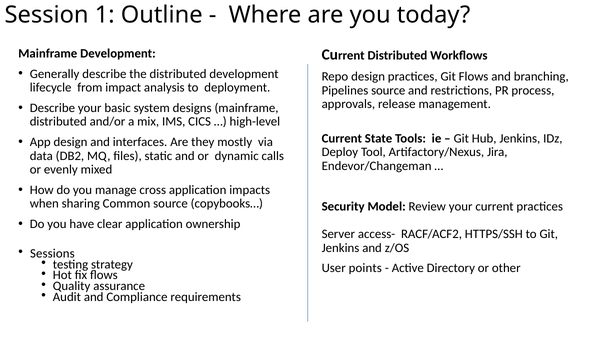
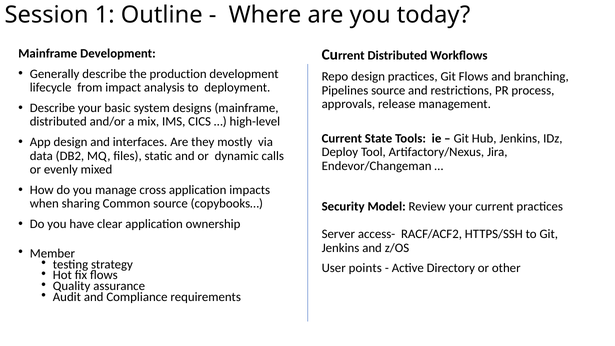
the distributed: distributed -> production (178, 74)
Sessions: Sessions -> Member (52, 253)
